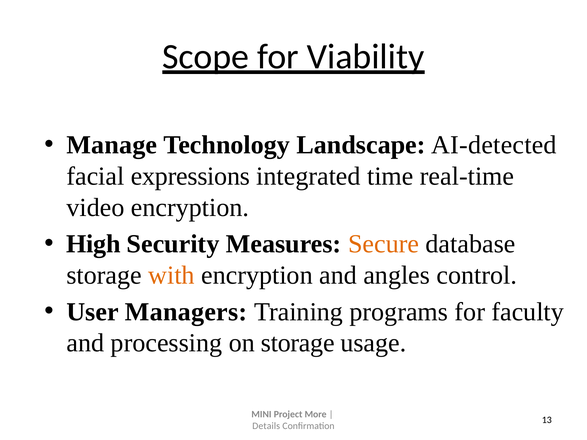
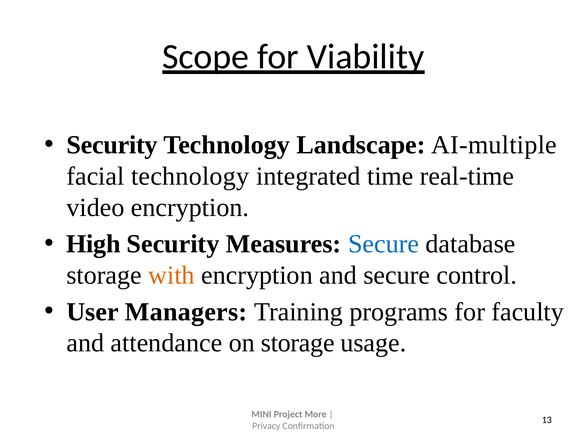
Manage: Manage -> Security (112, 145)
AI-detected: AI-detected -> AI-multiple (494, 145)
facial expressions: expressions -> technology (190, 176)
Secure colour: orange -> blue (384, 244)
and angles: angles -> secure (397, 275)
processing: processing -> attendance (166, 343)
Details: Details -> Privacy (266, 426)
